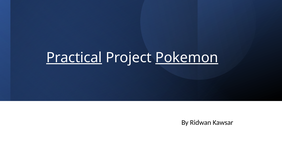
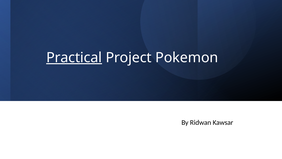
Pokemon underline: present -> none (187, 57)
